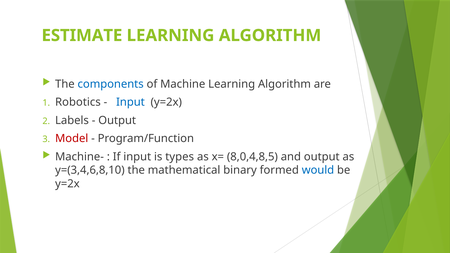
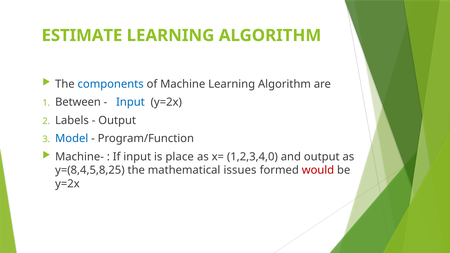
Robotics: Robotics -> Between (78, 102)
Model colour: red -> blue (72, 139)
types: types -> place (180, 157)
8,0,4,8,5: 8,0,4,8,5 -> 1,2,3,4,0 (252, 157)
y=(3,4,6,8,10: y=(3,4,6,8,10 -> y=(8,4,5,8,25 (90, 170)
binary: binary -> issues (240, 170)
would colour: blue -> red (318, 170)
